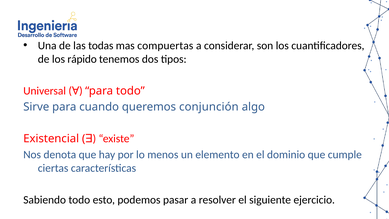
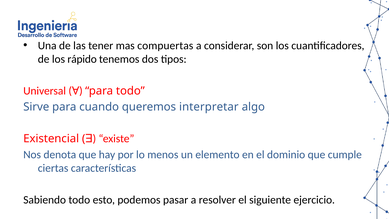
todas: todas -> tener (101, 46)
conjunción: conjunción -> interpretar (209, 107)
